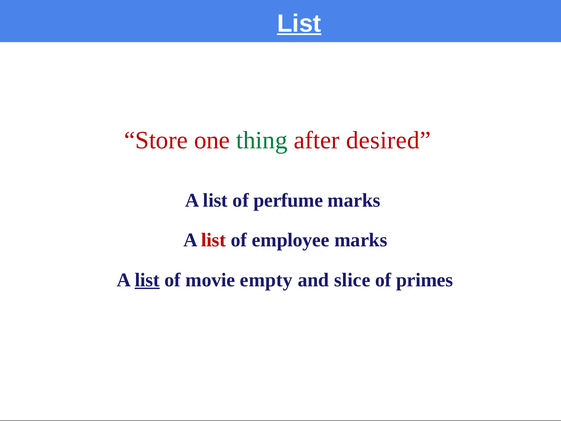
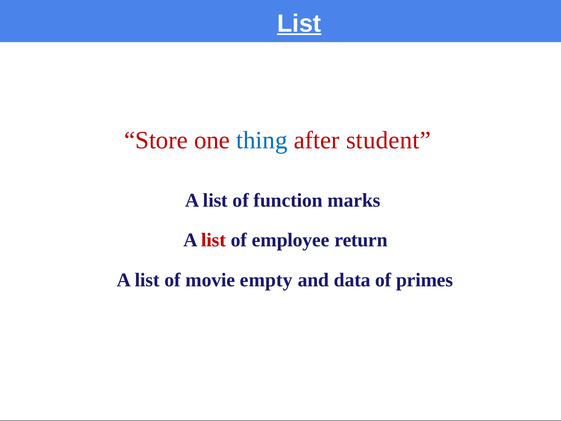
thing colour: green -> blue (262, 140)
desired: desired -> student (388, 140)
perfume: perfume -> function (288, 200)
employee marks: marks -> return (361, 240)
list underline: present -> none (147, 280)
slice: slice -> data (352, 280)
